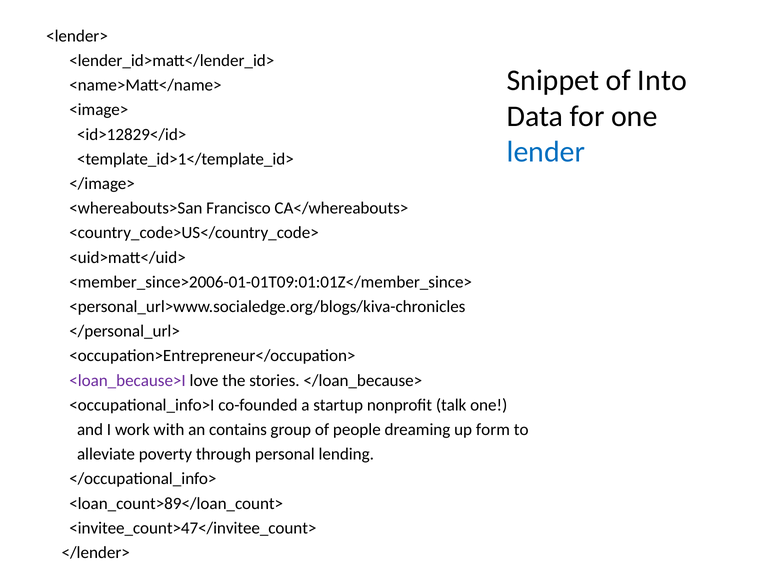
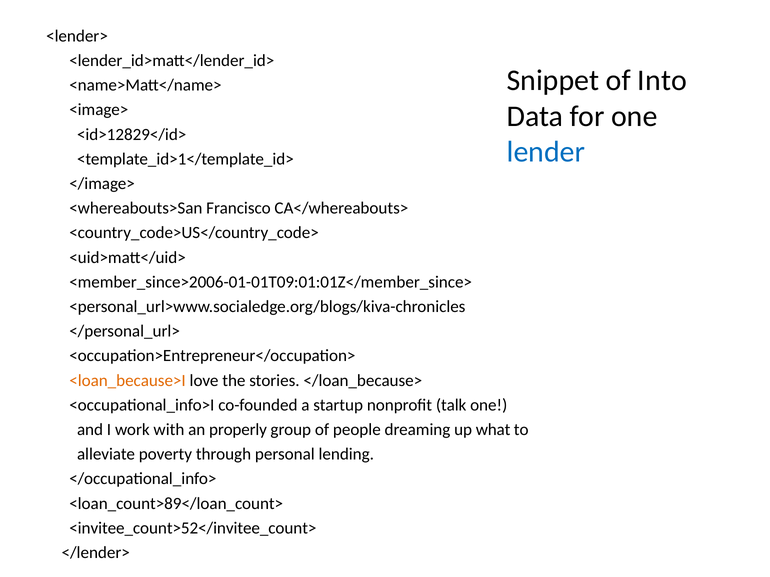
<loan_because>I colour: purple -> orange (128, 381)
contains: contains -> properly (238, 430)
form: form -> what (493, 430)
<invitee_count>47</invitee_count>: <invitee_count>47</invitee_count> -> <invitee_count>52</invitee_count> (193, 528)
